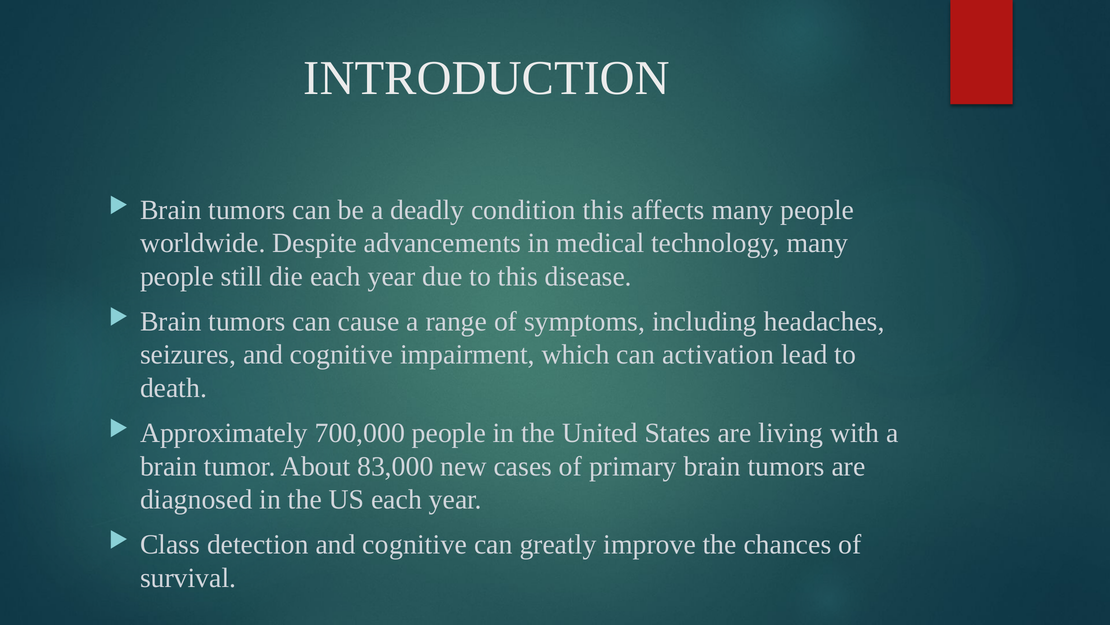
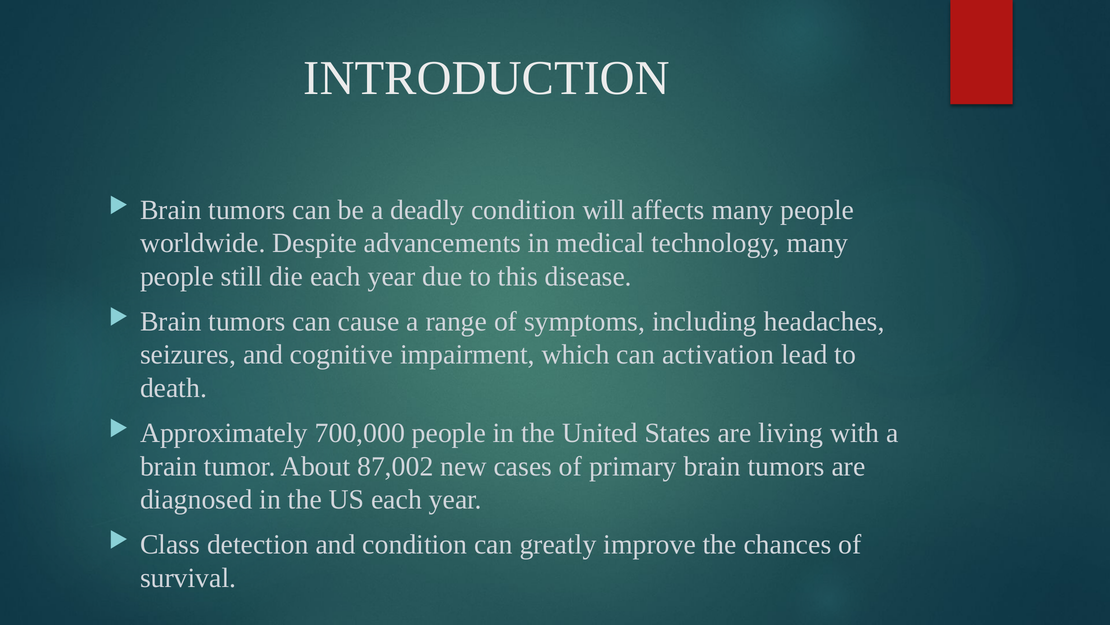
condition this: this -> will (604, 210)
83,000: 83,000 -> 87,002 (395, 466)
detection and cognitive: cognitive -> condition (415, 544)
